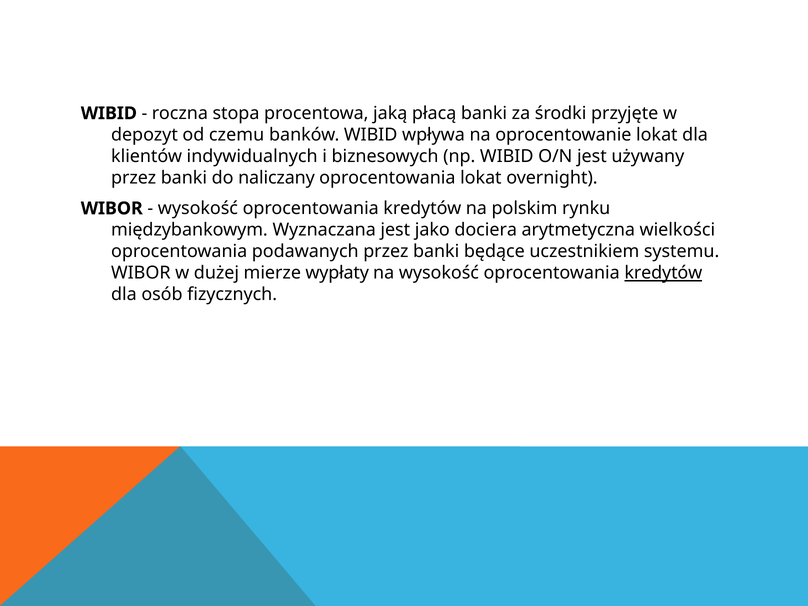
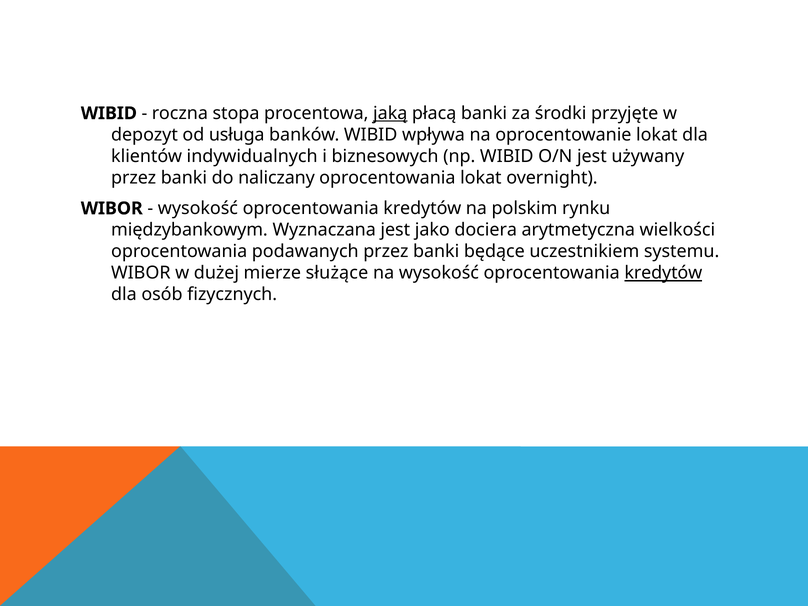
jaką underline: none -> present (390, 113)
czemu: czemu -> usługa (237, 135)
wypłaty: wypłaty -> służące (337, 273)
